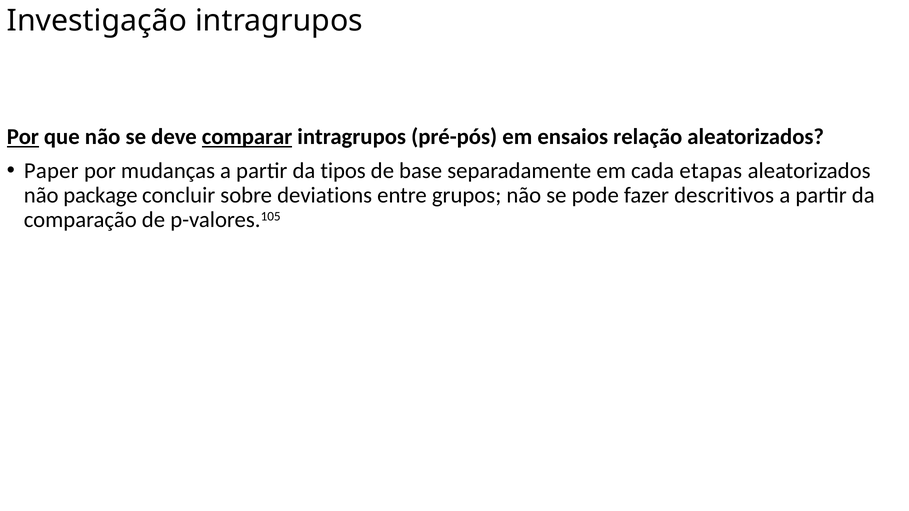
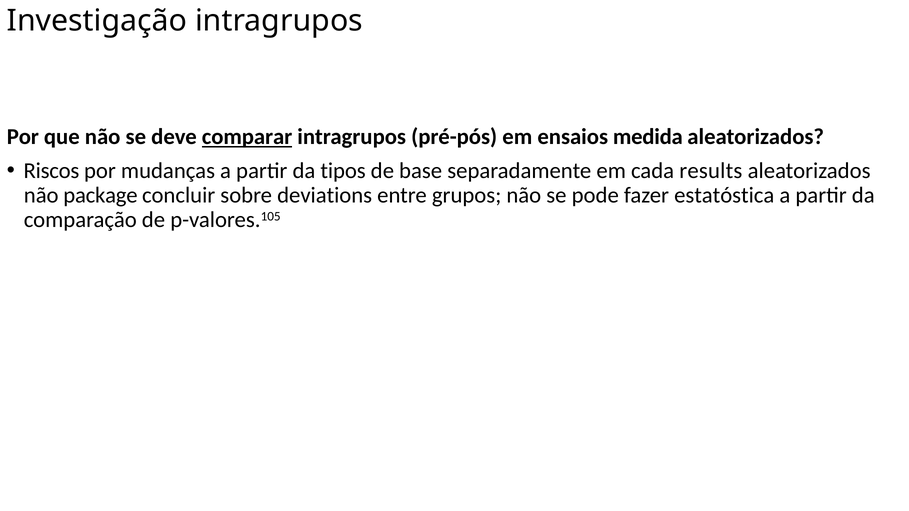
Por underline: present -> none (23, 137)
relação: relação -> medida (648, 137)
Paper: Paper -> Riscos (51, 171)
etapas: etapas -> results (711, 171)
descritivos: descritivos -> estatóstica (724, 195)
